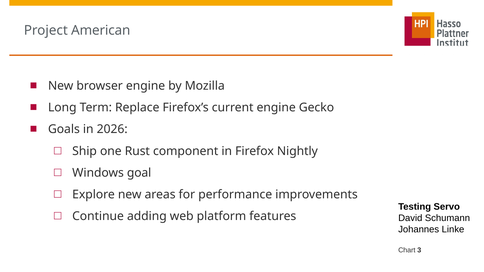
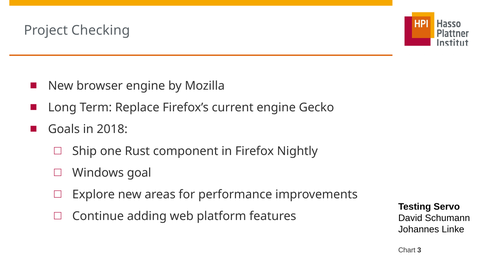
American: American -> Checking (101, 30)
2026: 2026 -> 2018 (112, 129)
